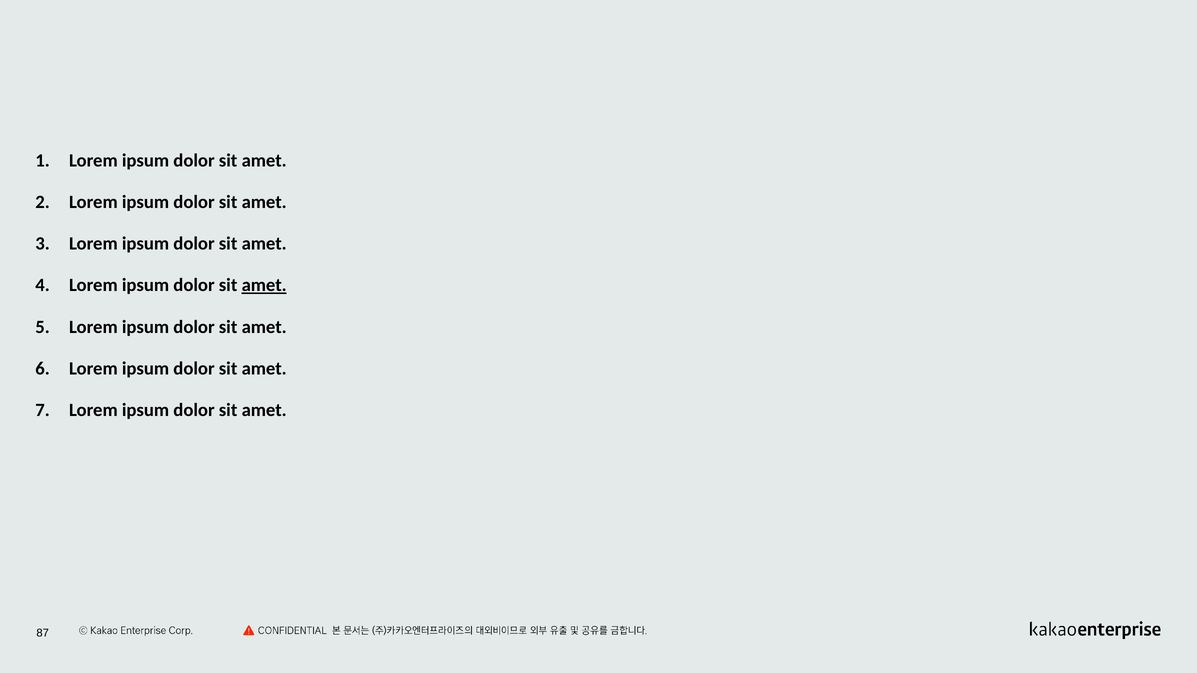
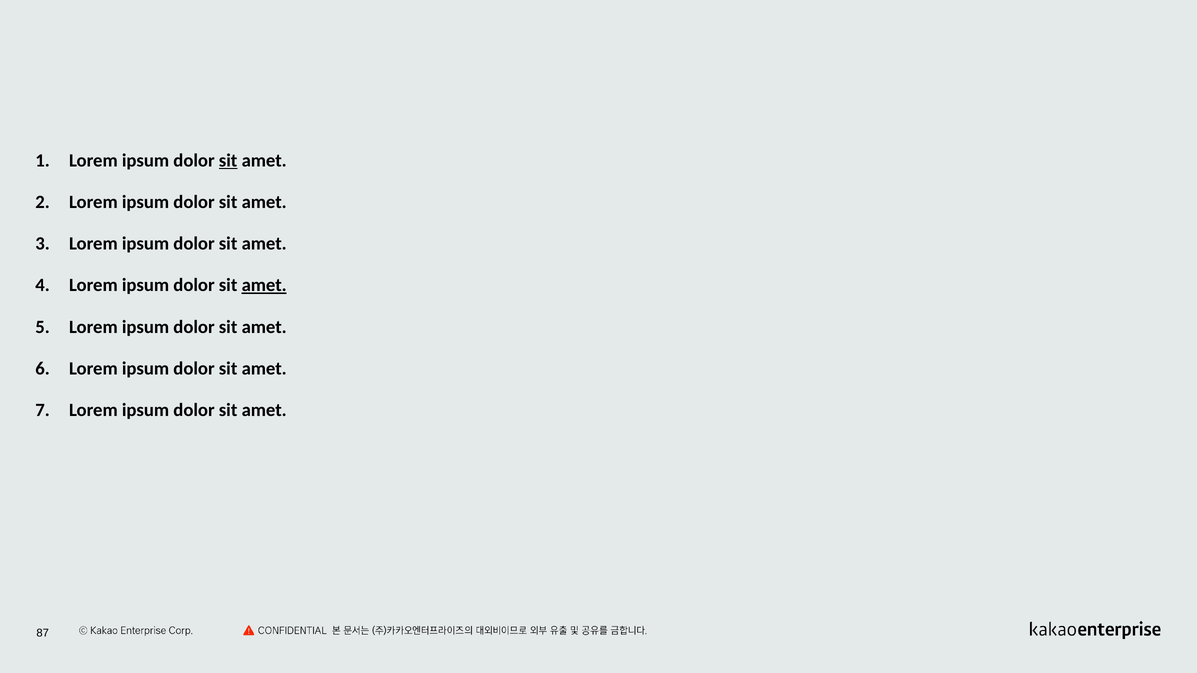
sit underline: none -> present (228, 160)
